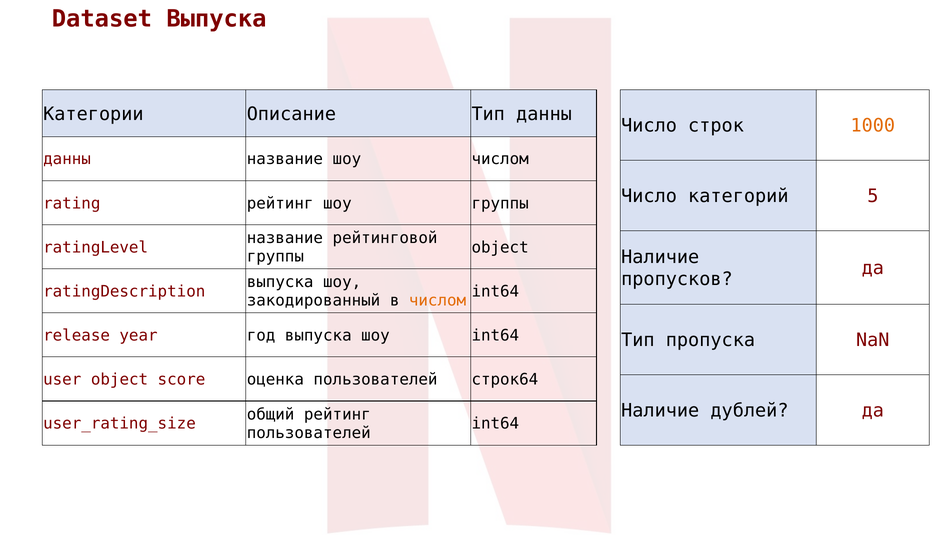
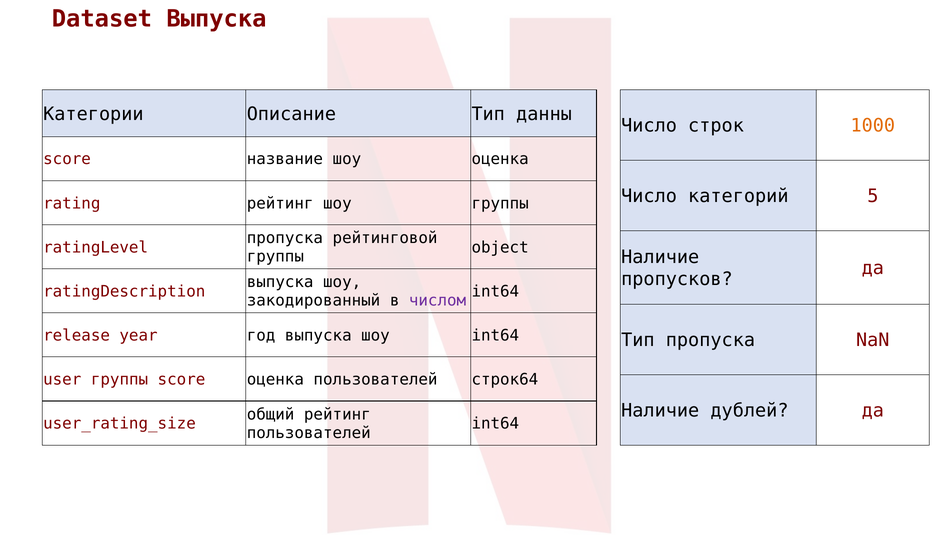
данны: данны -> score (67, 159)
шоу числом: числом -> оценка (500, 159)
название: название -> пропуска (285, 238)
числом colour: orange -> purple (438, 301)
user object: object -> группы (120, 380)
